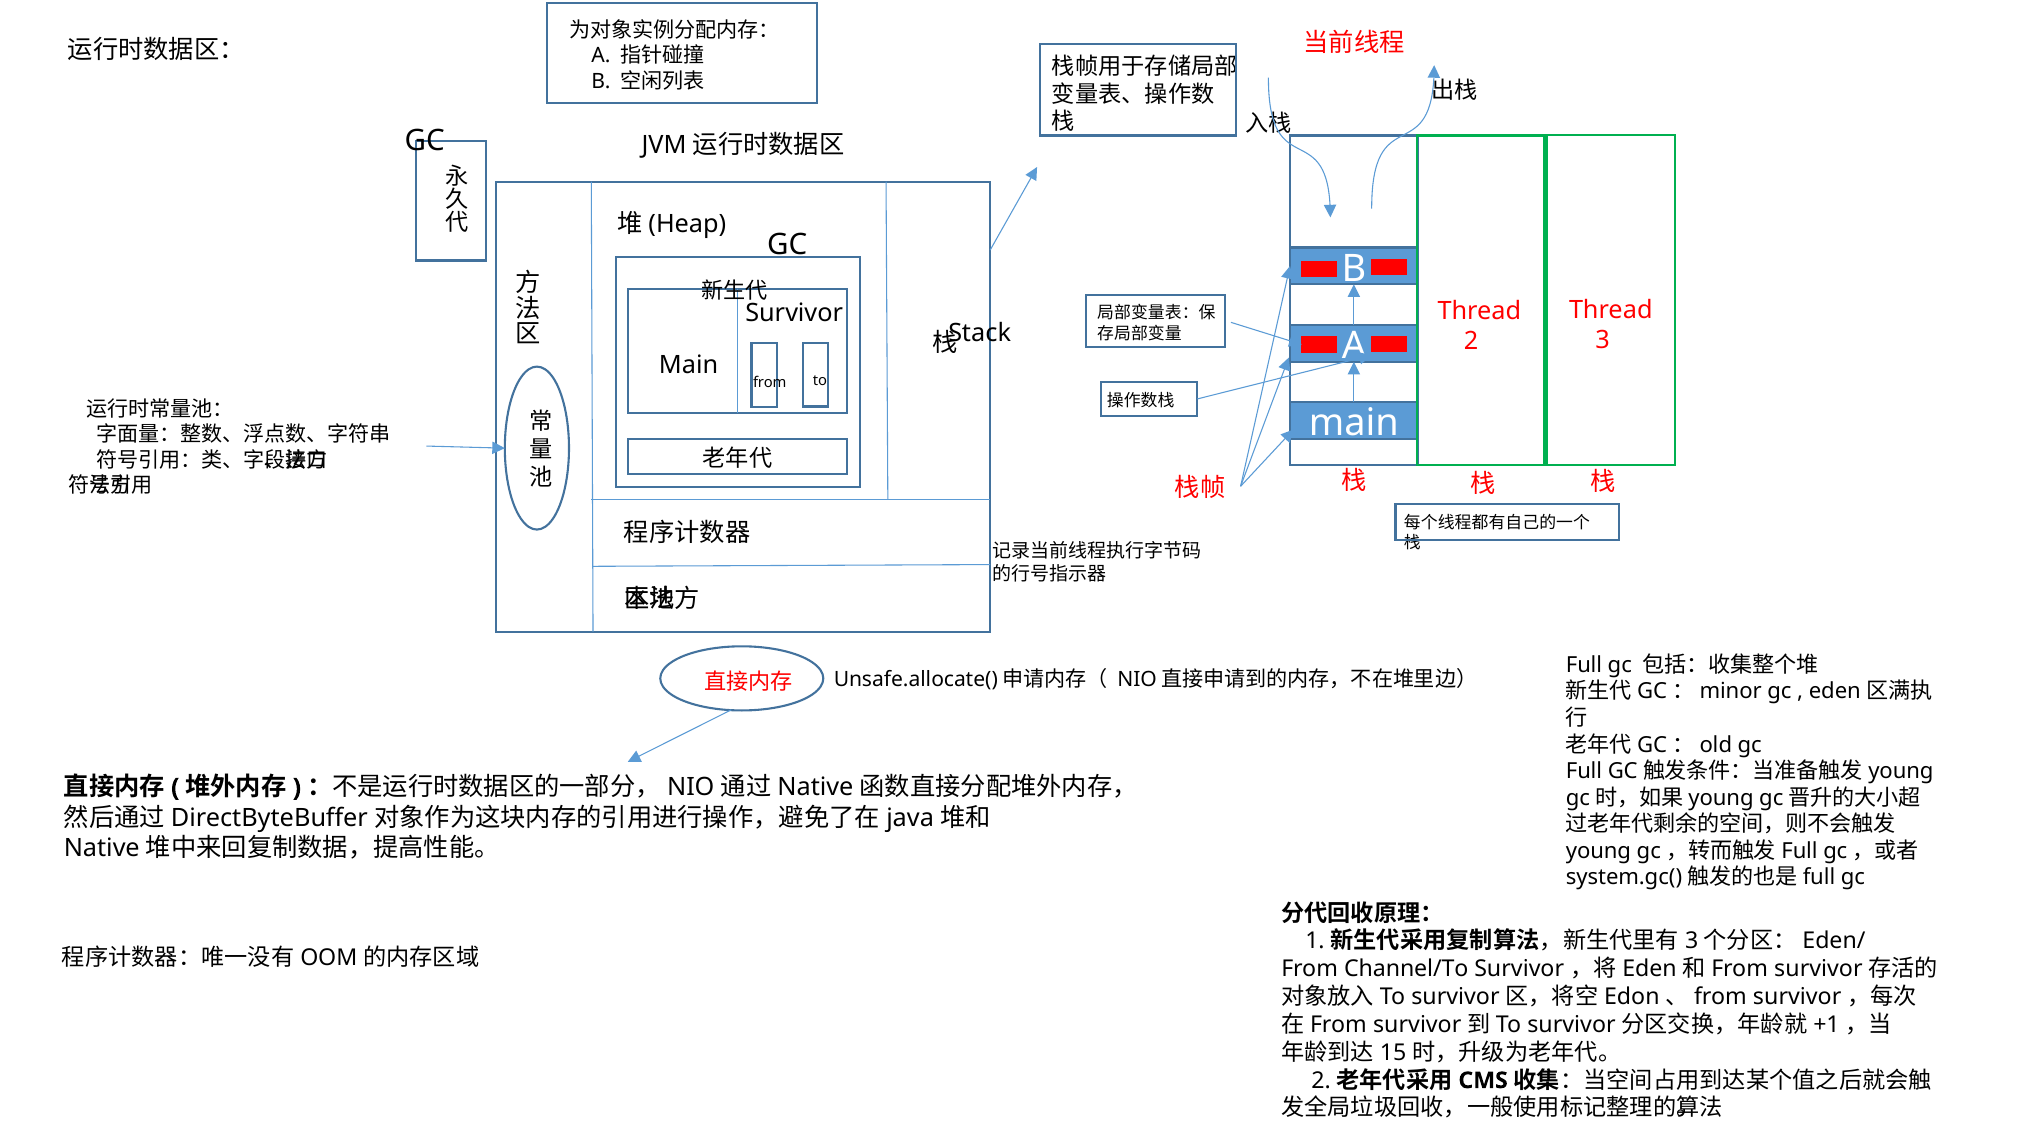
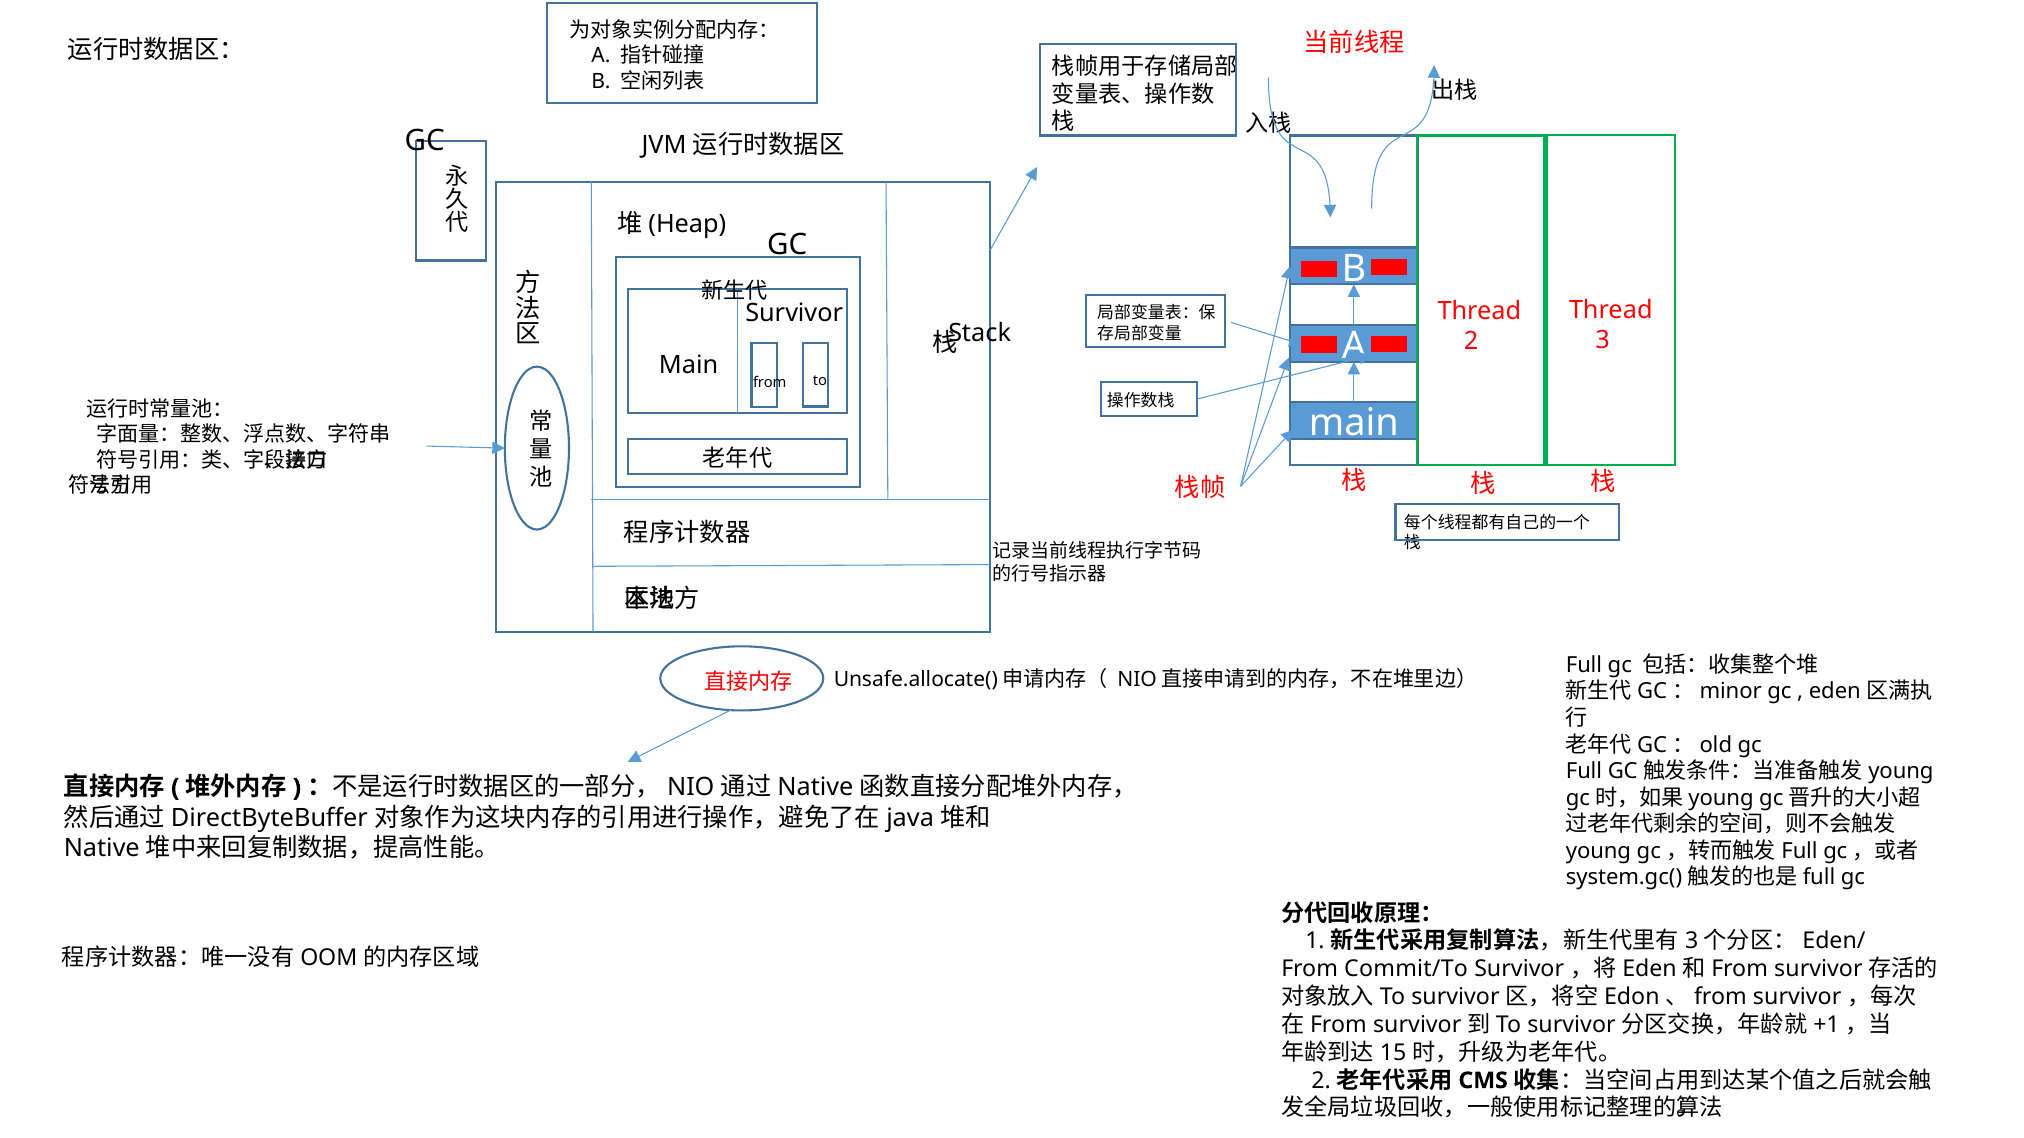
Channel/To: Channel/To -> Commit/To (1406, 970)
